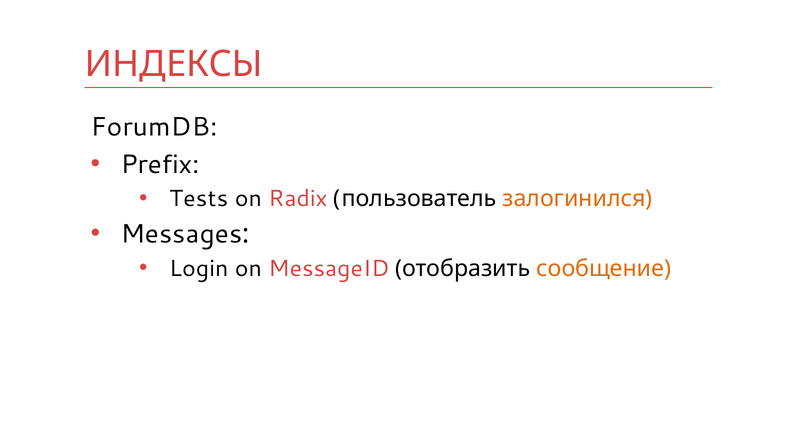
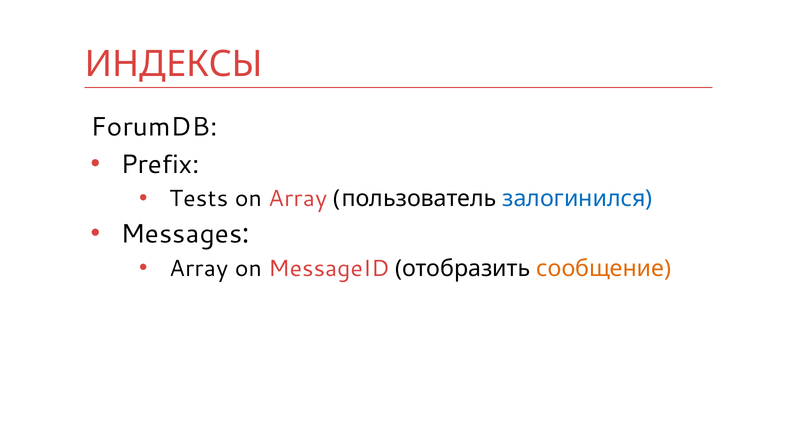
on Radix: Radix -> Array (298, 199)
залогинился colour: orange -> blue (577, 199)
Login: Login -> Array (199, 269)
